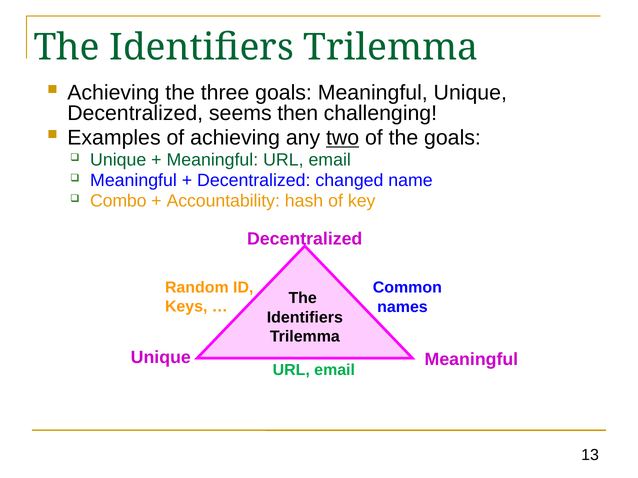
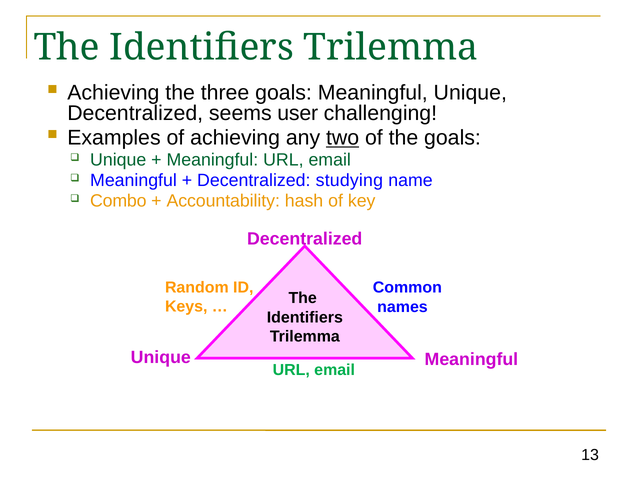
then: then -> user (298, 113)
changed: changed -> studying (349, 181)
